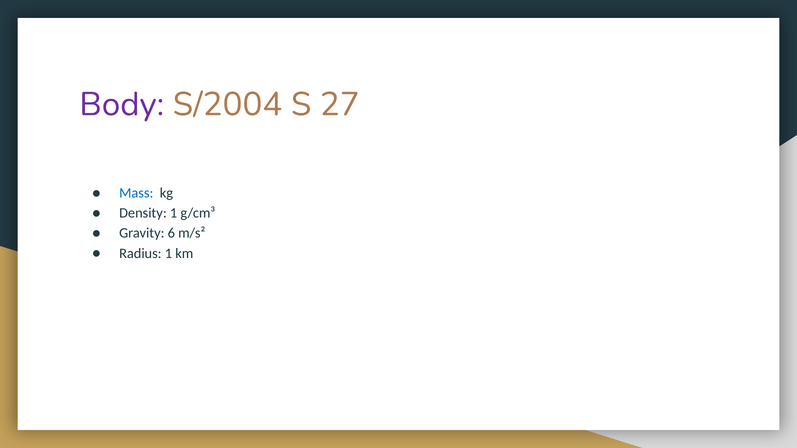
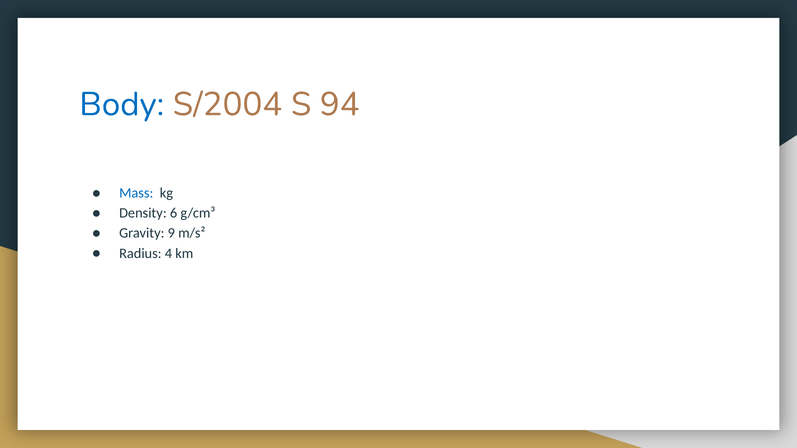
Body colour: purple -> blue (122, 104)
27: 27 -> 94 (340, 104)
Density 1: 1 -> 6 (174, 213)
6: 6 -> 9 (171, 233)
Radius 1: 1 -> 4 (169, 253)
